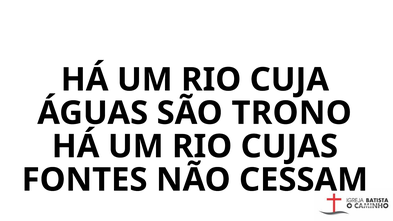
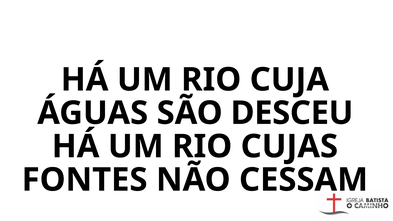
TRONO: TRONO -> DESCEU (292, 113)
